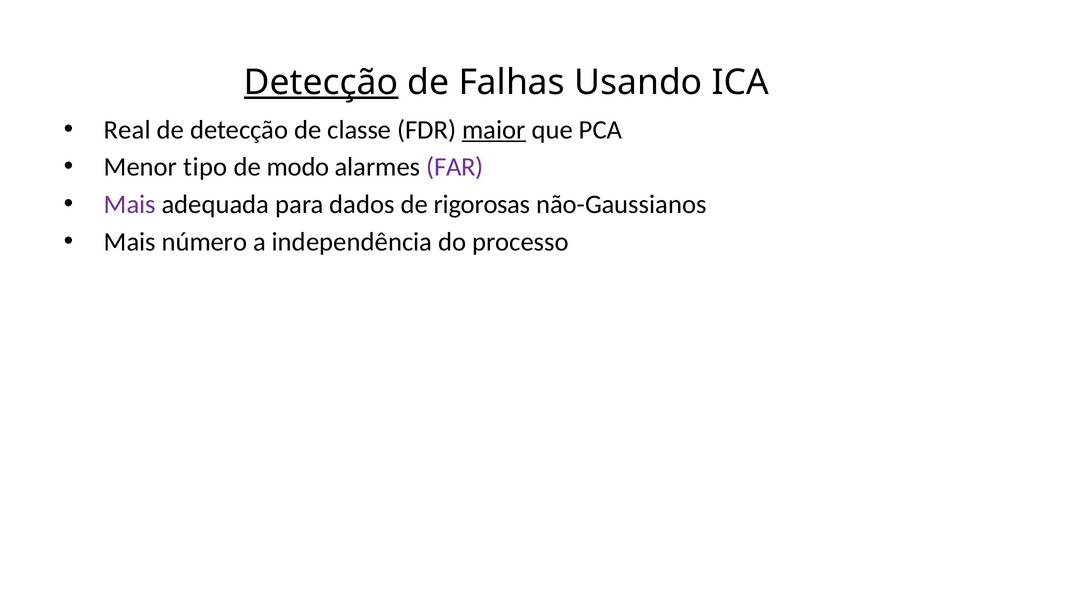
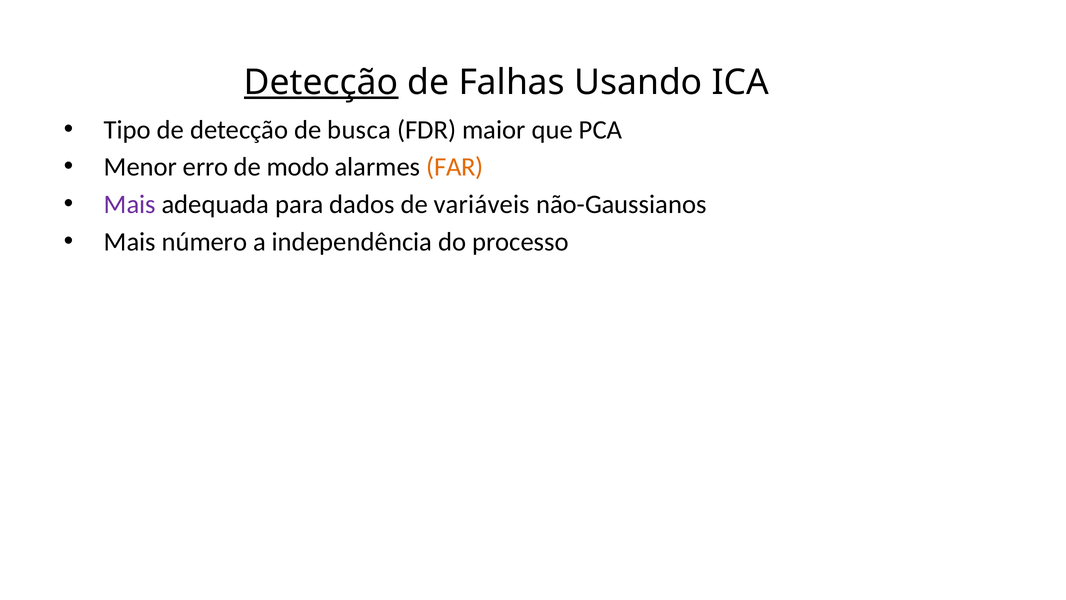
Real: Real -> Tipo (127, 130)
classe: classe -> busca (359, 130)
maior underline: present -> none (494, 130)
tipo: tipo -> erro (206, 167)
FAR colour: purple -> orange (455, 167)
rigorosas: rigorosas -> variáveis (482, 204)
